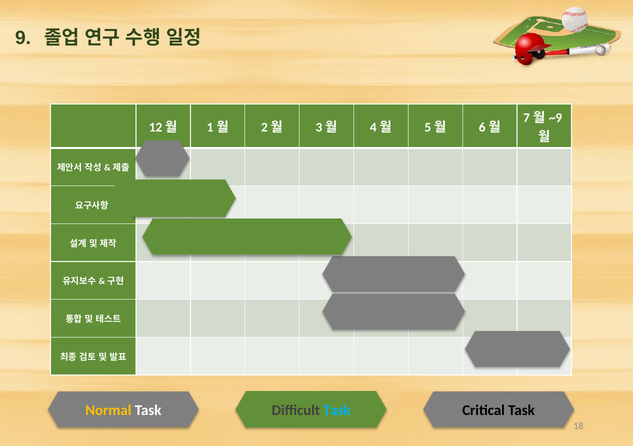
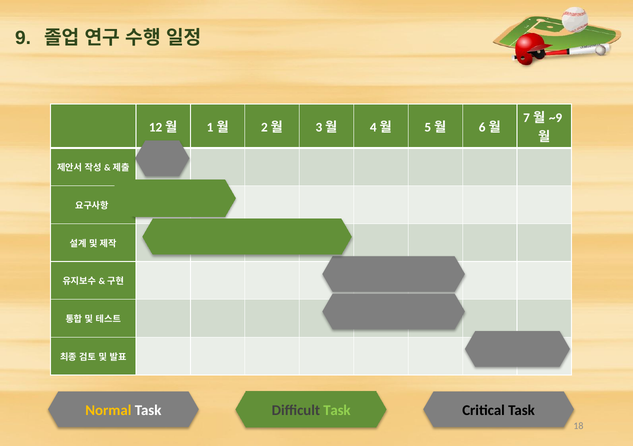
Task colour: light blue -> light green (337, 411)
